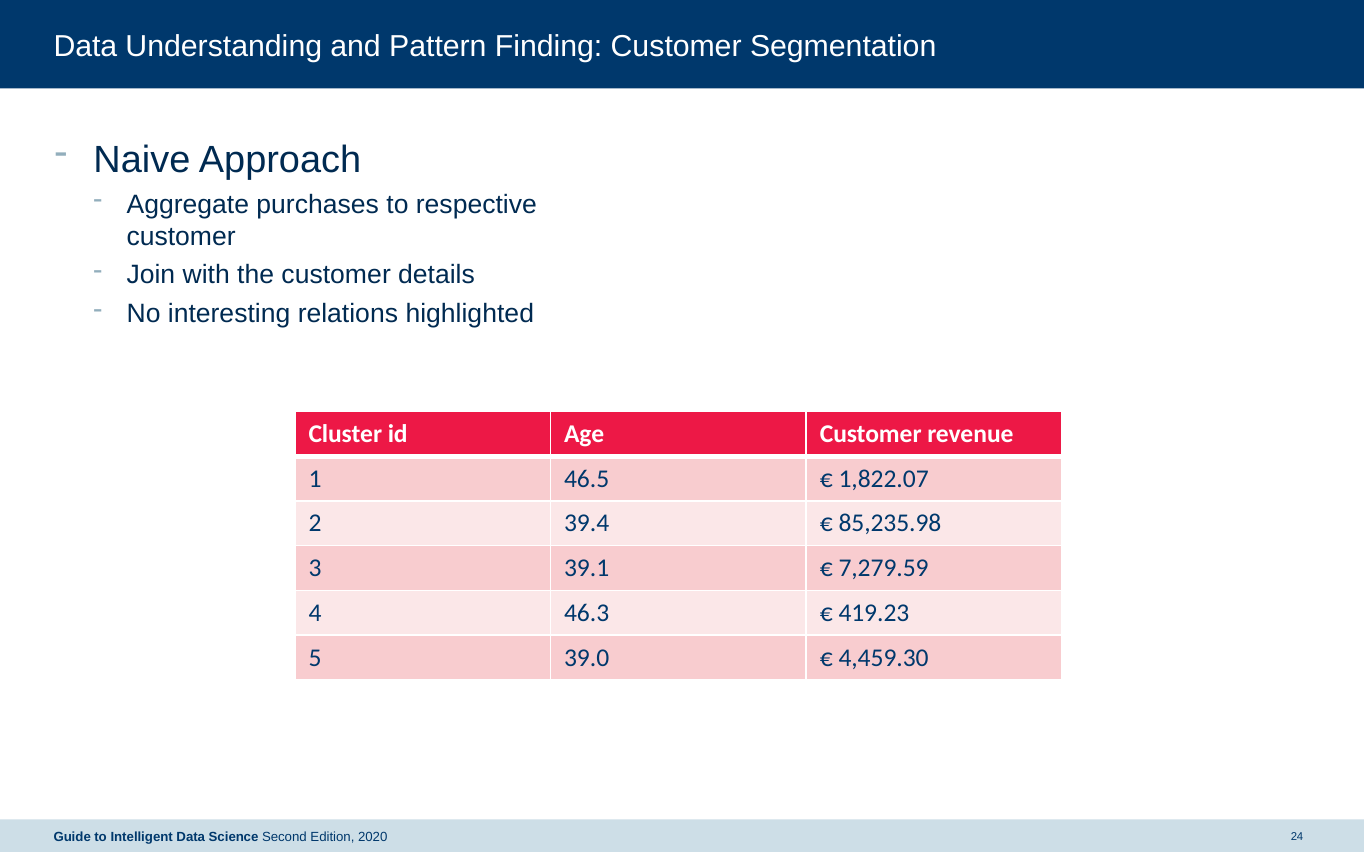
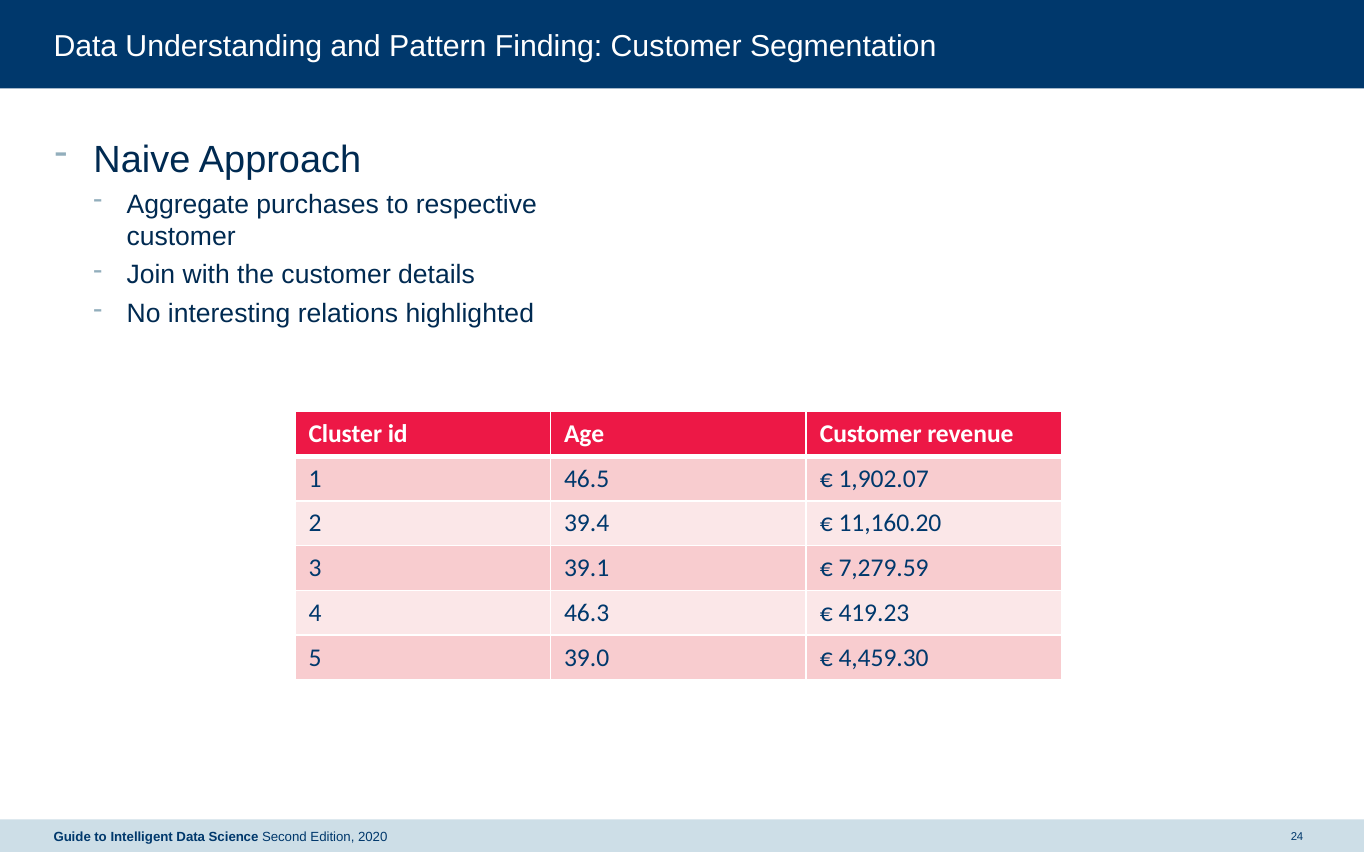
1,822.07: 1,822.07 -> 1,902.07 (884, 479)
85,235.98: 85,235.98 -> 11,160.20 (890, 524)
